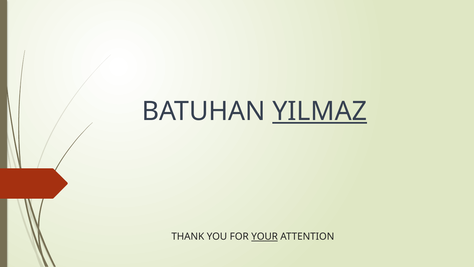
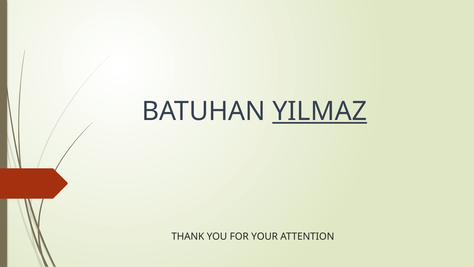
YOUR underline: present -> none (265, 236)
